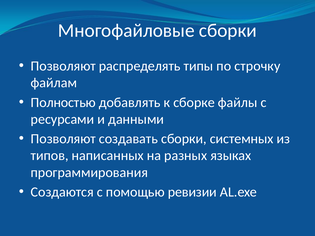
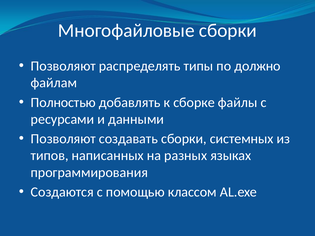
строчку: строчку -> должно (257, 66)
ревизии: ревизии -> классом (192, 192)
